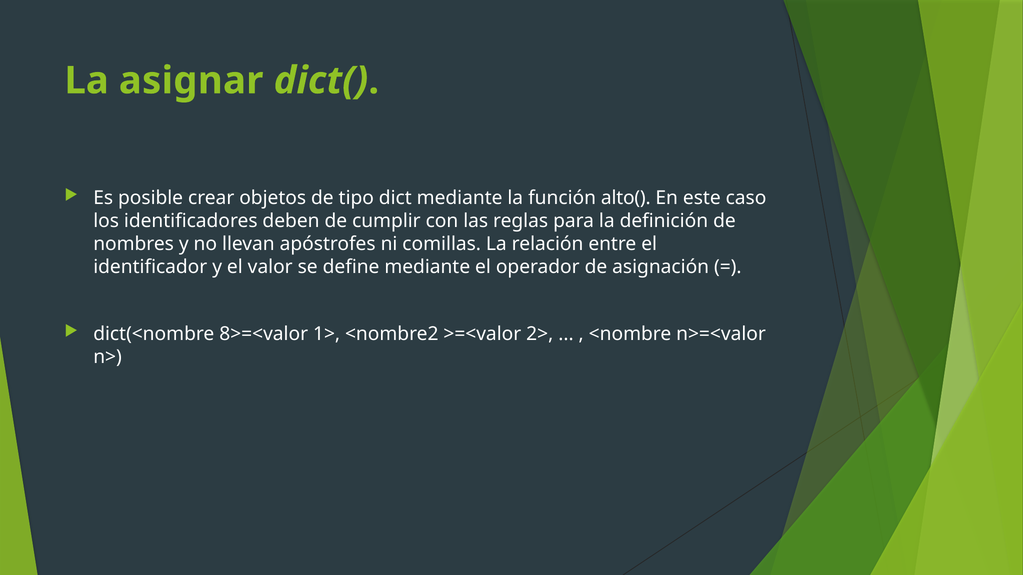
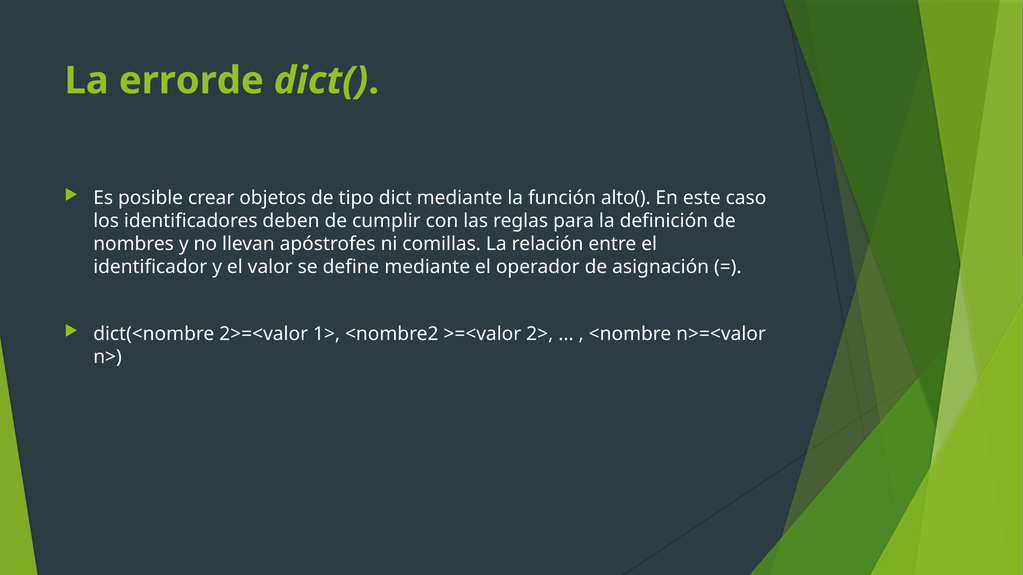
asignar: asignar -> errorde (191, 81)
8>=<valor: 8>=<valor -> 2>=<valor (264, 334)
